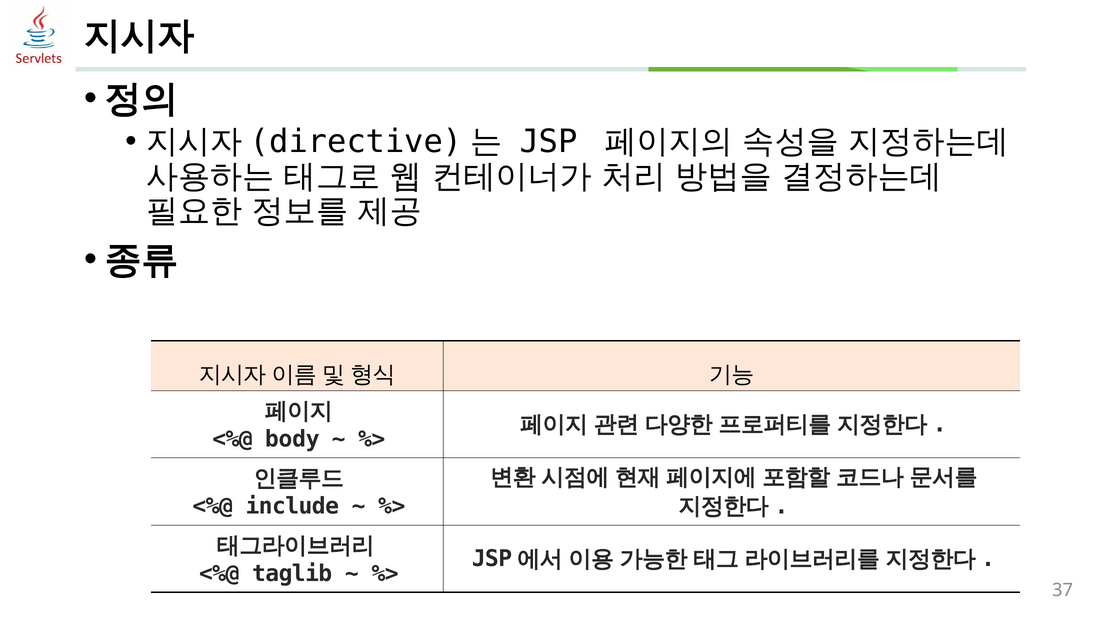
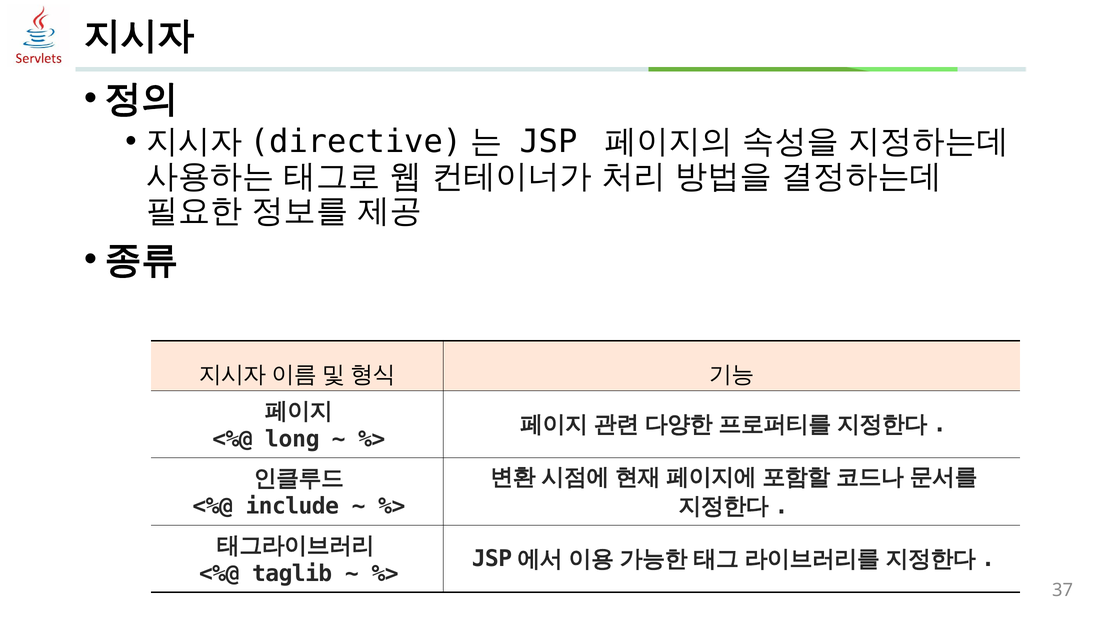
body: body -> long (292, 439)
